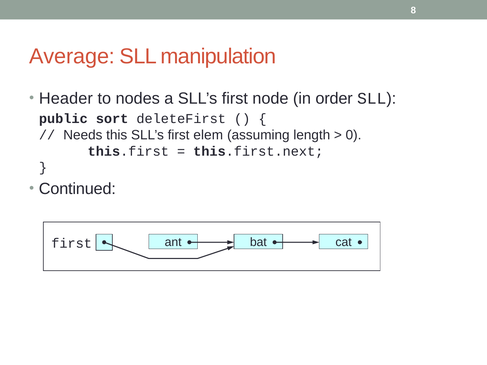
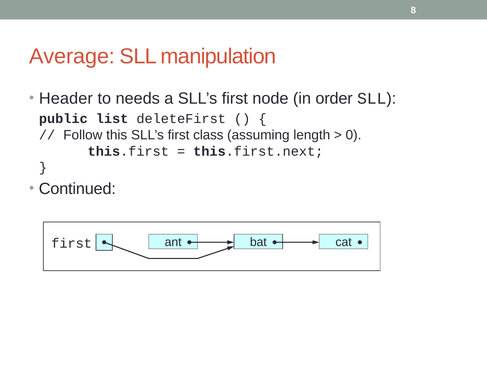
nodes: nodes -> needs (138, 99)
sort: sort -> list (112, 119)
Needs: Needs -> Follow (83, 135)
elem: elem -> class (208, 135)
